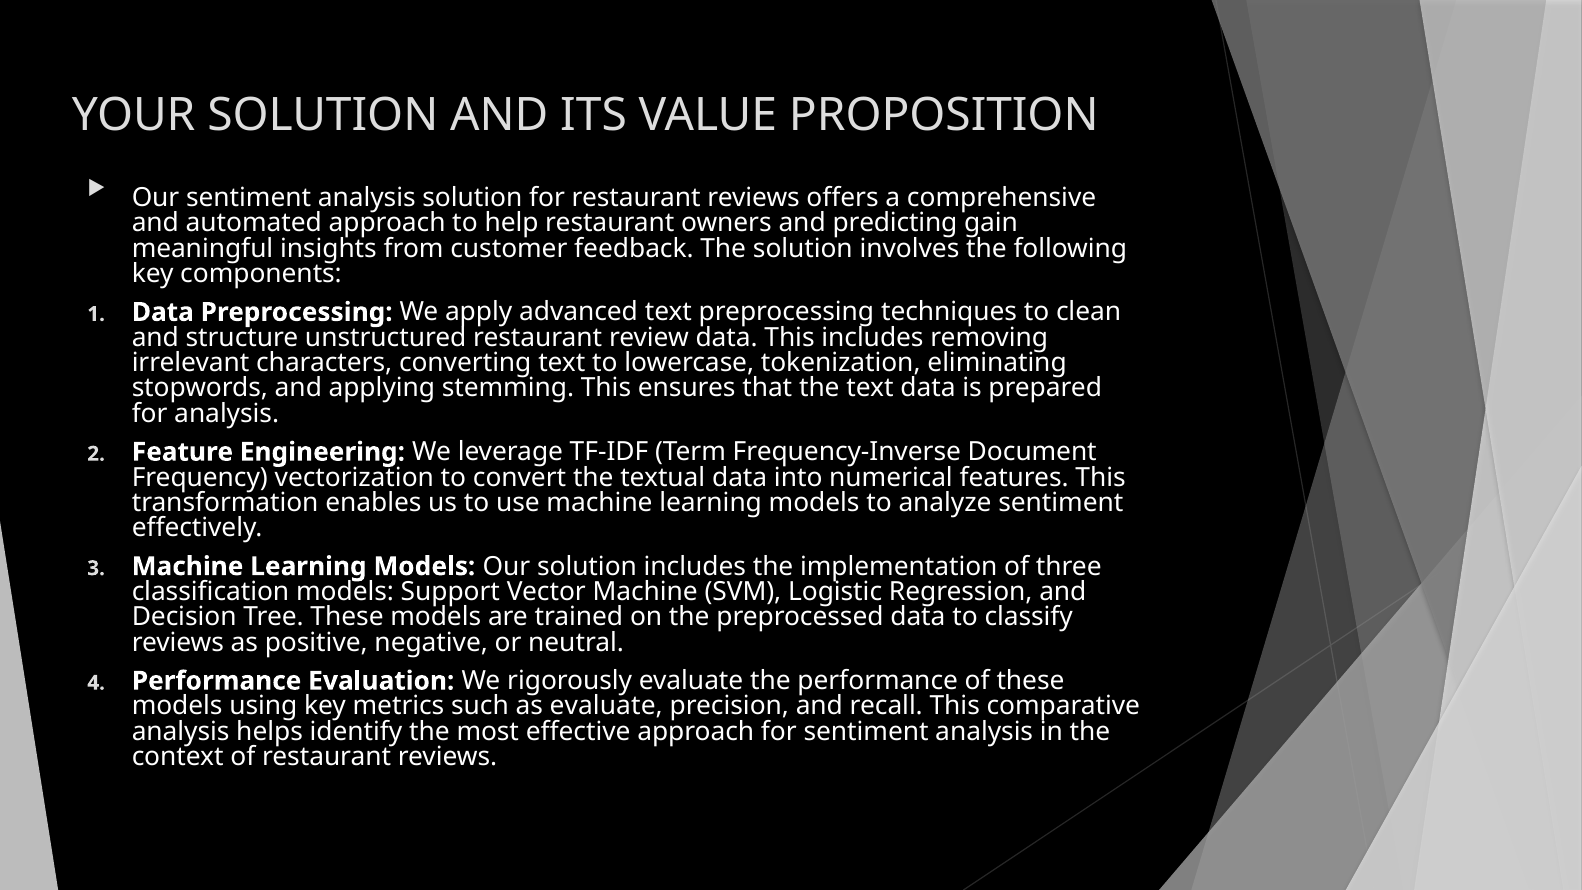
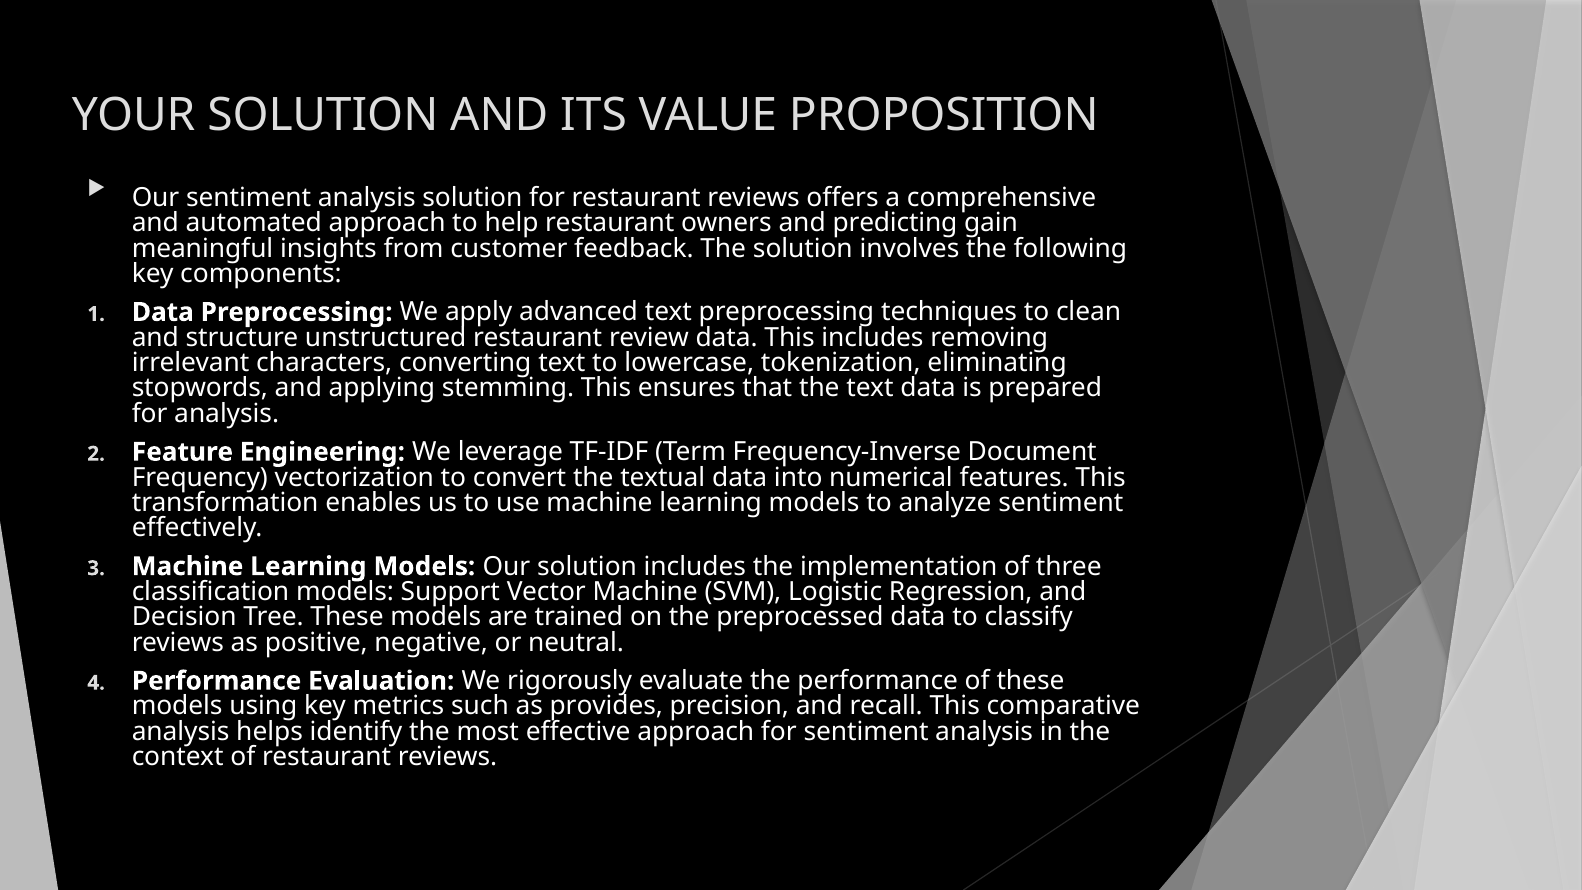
as evaluate: evaluate -> provides (606, 706)
